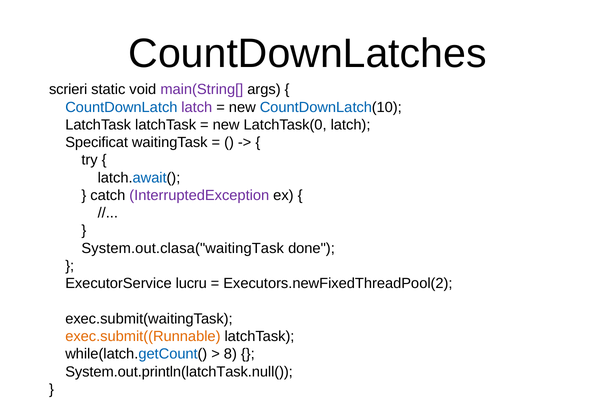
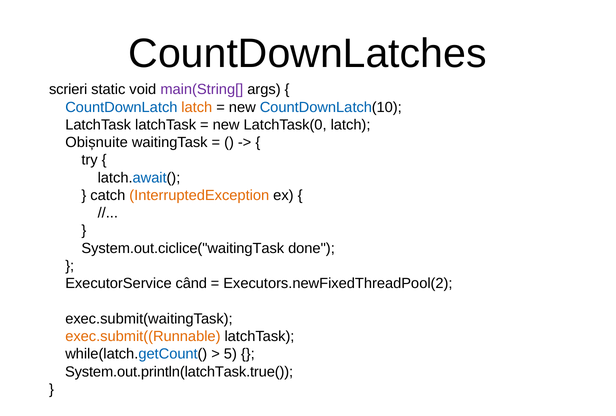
latch colour: purple -> orange (197, 107)
Specificat: Specificat -> Obișnuite (97, 143)
InterruptedException colour: purple -> orange (199, 195)
System.out.clasa("waitingTask: System.out.clasa("waitingTask -> System.out.ciclice("waitingTask (183, 248)
lucru: lucru -> când (191, 284)
8: 8 -> 5 (230, 354)
System.out.println(latchTask.null(: System.out.println(latchTask.null( -> System.out.println(latchTask.true( (179, 372)
